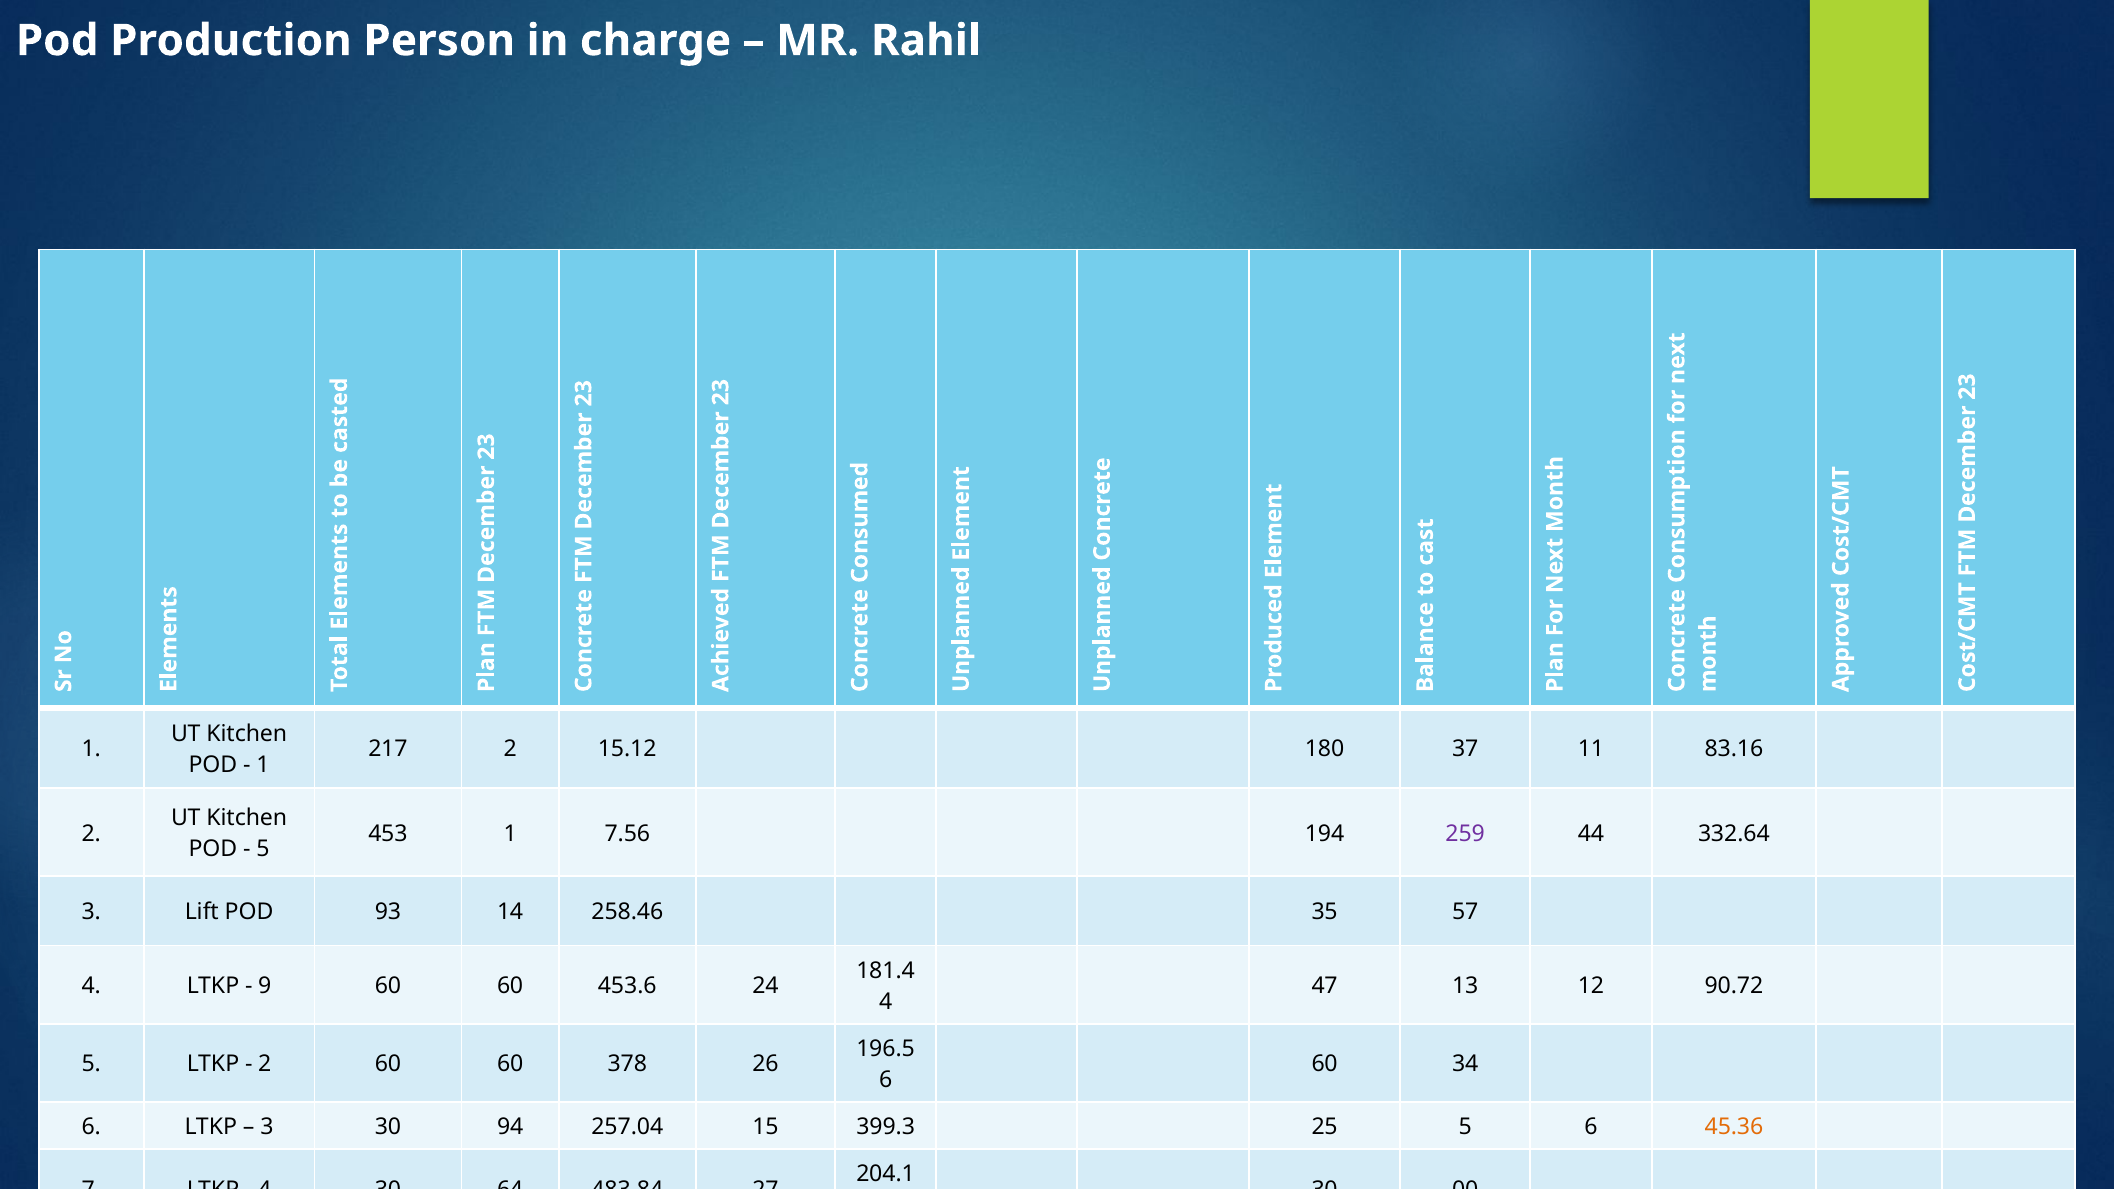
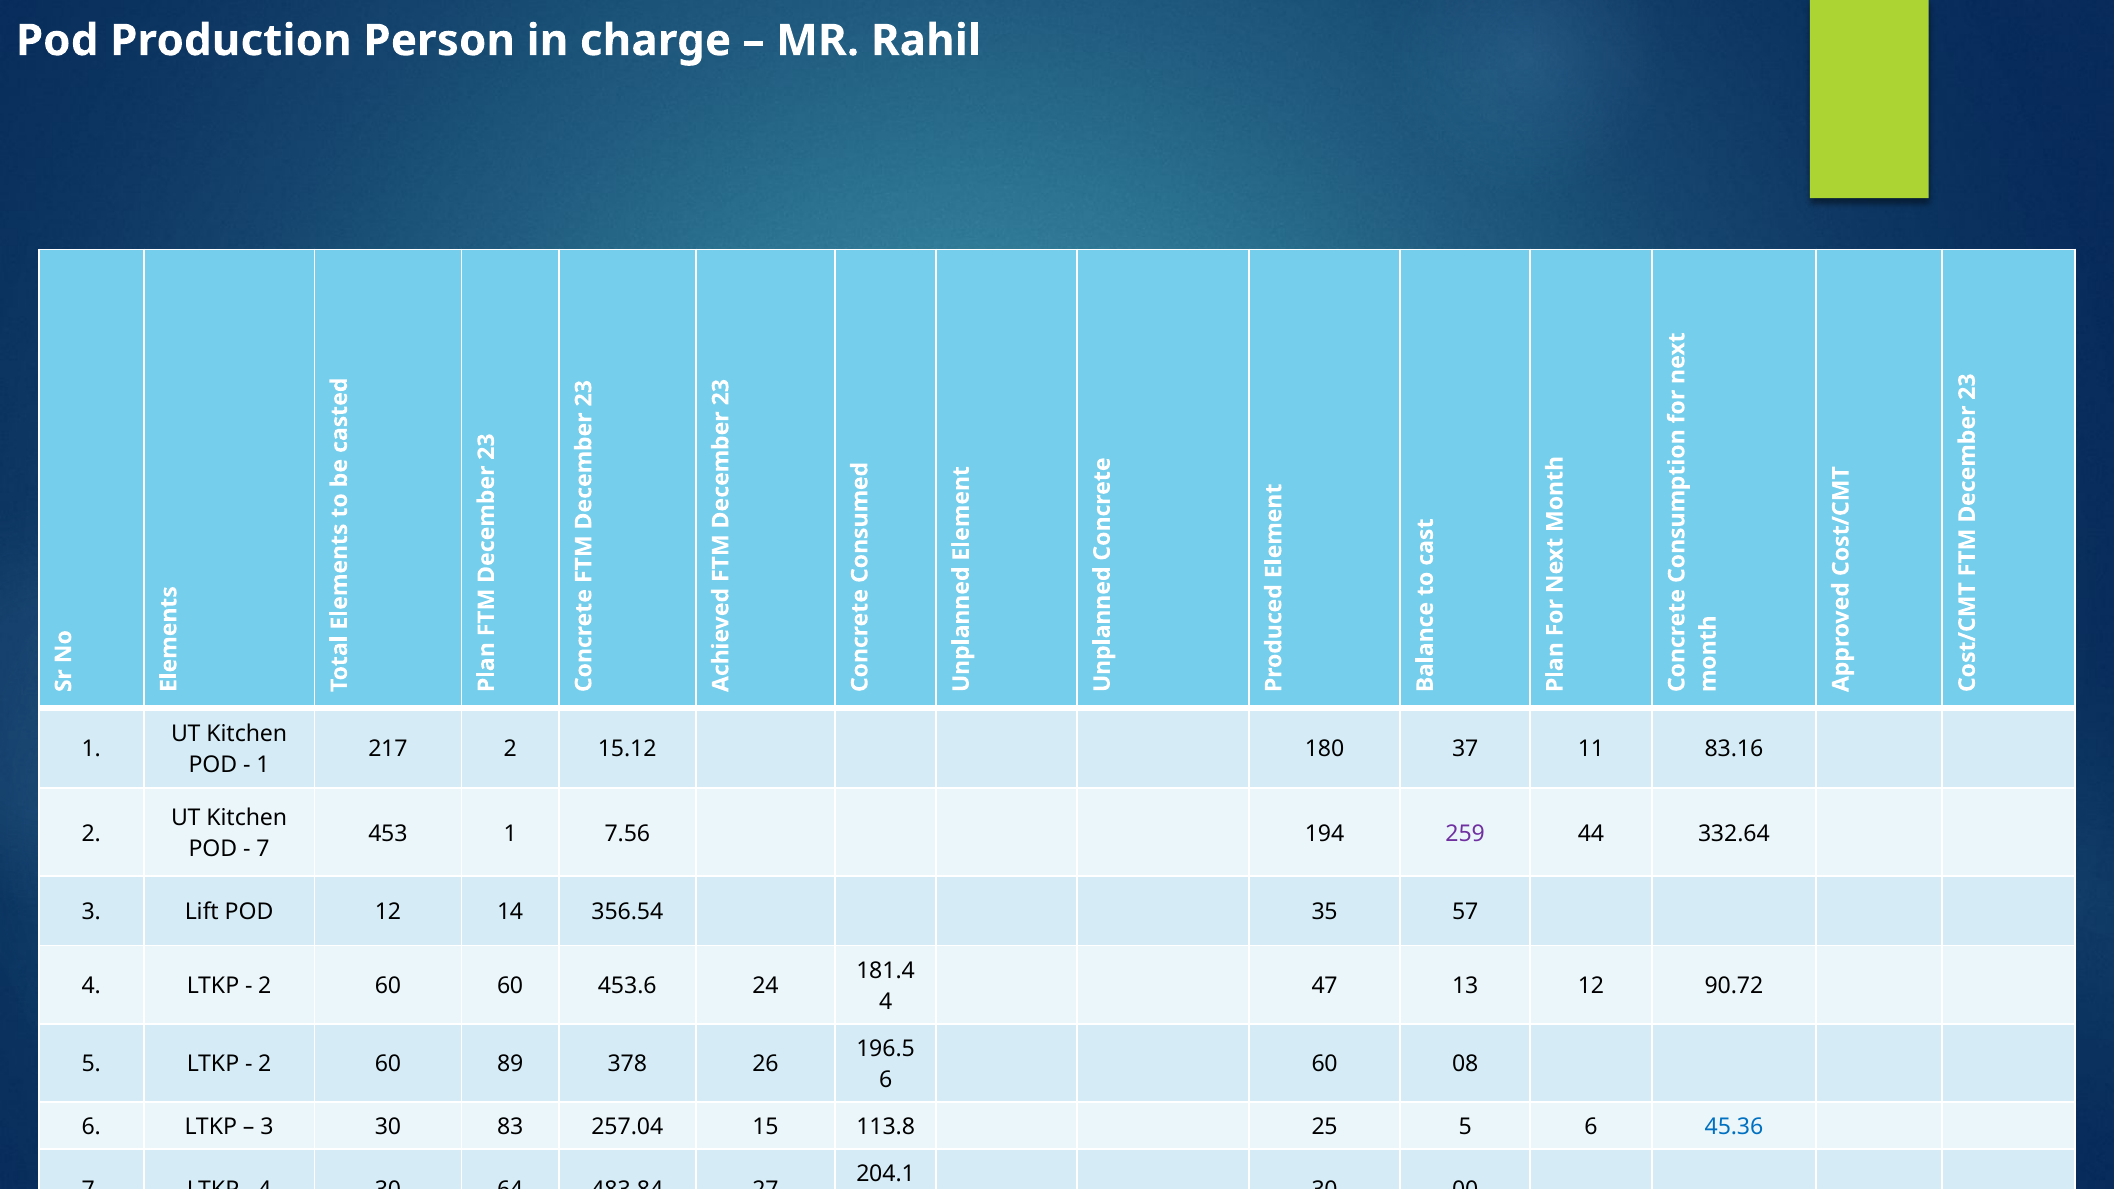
5: 5 -> 7 (263, 849)
POD 93: 93 -> 12 (388, 912)
258.46: 258.46 -> 356.54 (627, 912)
9: 9 -> 2 (265, 986)
2 60 60: 60 -> 89 (510, 1064)
34: 34 -> 08 (1465, 1064)
94: 94 -> 83 (510, 1127)
399.3: 399.3 -> 113.8 (886, 1127)
45.36 colour: orange -> blue (1734, 1127)
